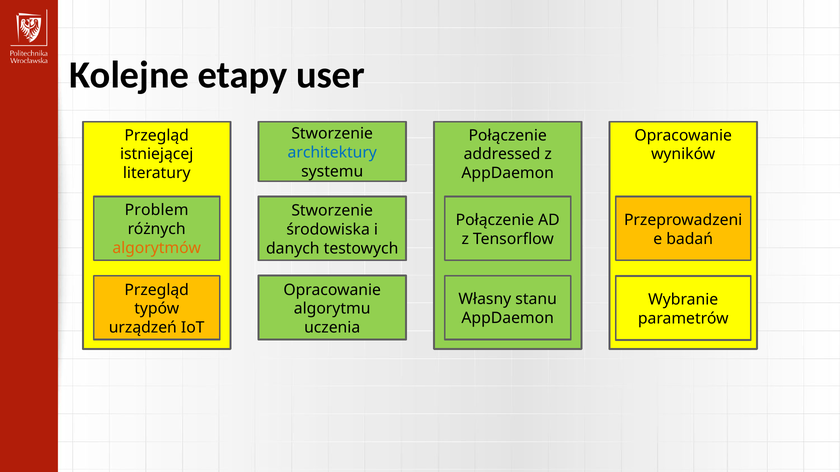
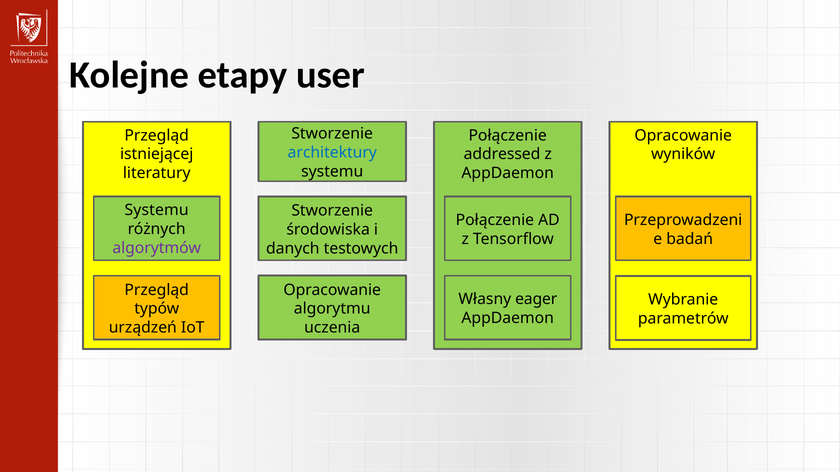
Problem: Problem -> Systemu (157, 210)
algorytmów colour: orange -> purple (157, 248)
stanu: stanu -> eager (536, 300)
